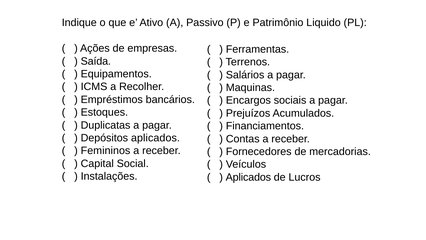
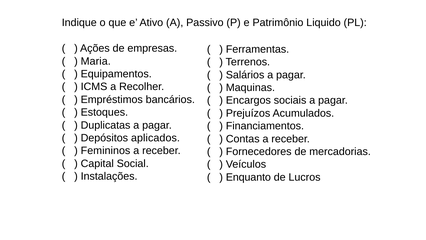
Saída: Saída -> Maria (96, 61)
Aplicados: Aplicados -> Enquanto (248, 177)
